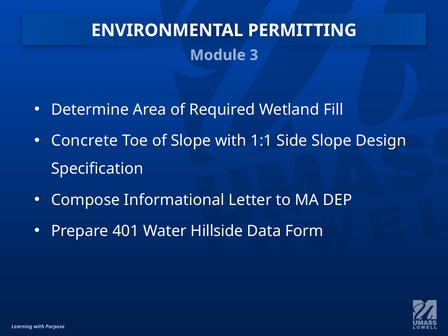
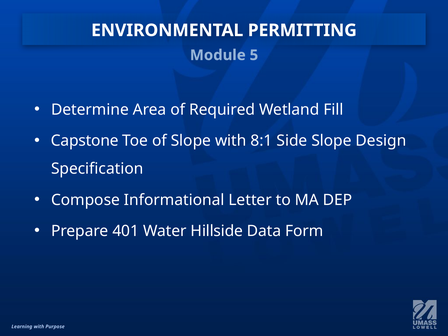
3: 3 -> 5 (254, 55)
Concrete: Concrete -> Capstone (85, 141)
1:1: 1:1 -> 8:1 (261, 141)
